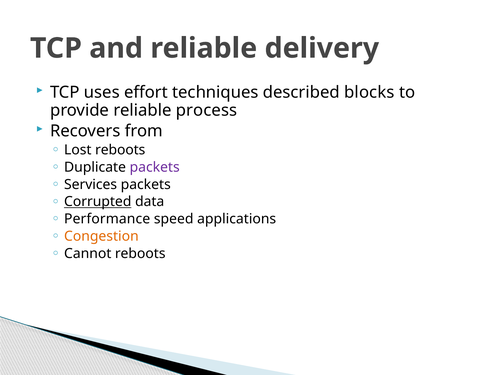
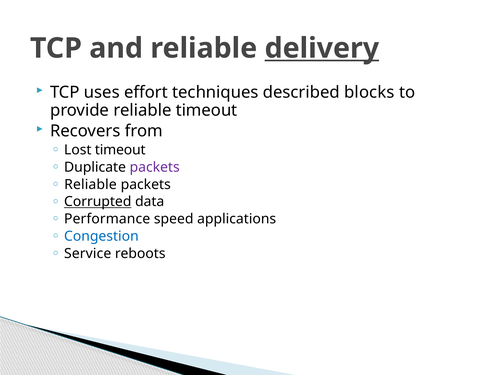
delivery underline: none -> present (322, 48)
reliable process: process -> timeout (207, 111)
Lost reboots: reboots -> timeout (120, 150)
Services: Services -> Reliable (90, 185)
Congestion colour: orange -> blue (101, 237)
Cannot: Cannot -> Service (88, 254)
